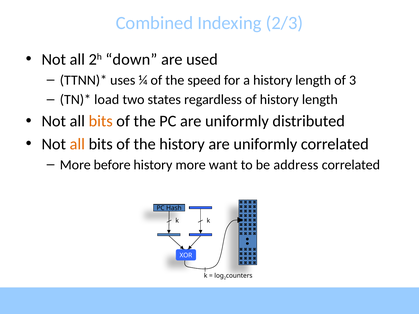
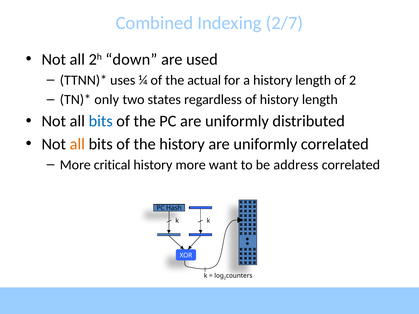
2/3: 2/3 -> 2/7 (284, 23)
speed: speed -> actual (204, 80)
of 3: 3 -> 2 (353, 80)
load: load -> only (107, 100)
bits colour: orange -> blue (101, 121)
before: before -> critical (112, 165)
